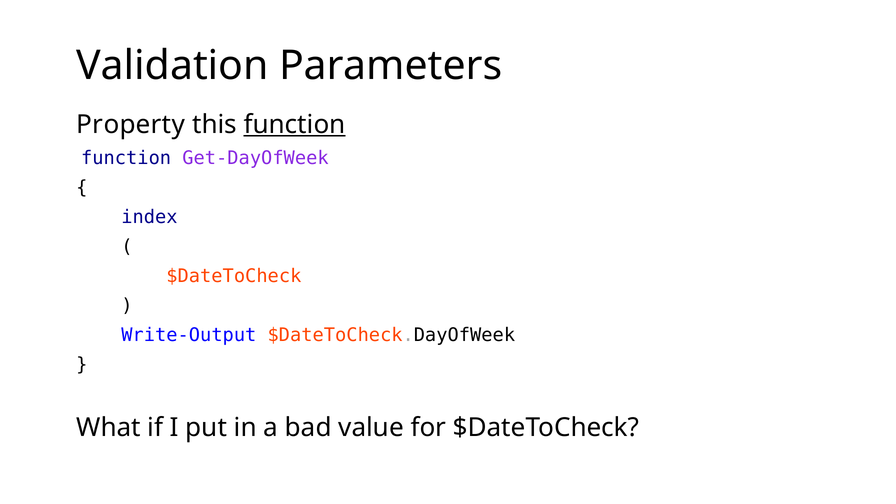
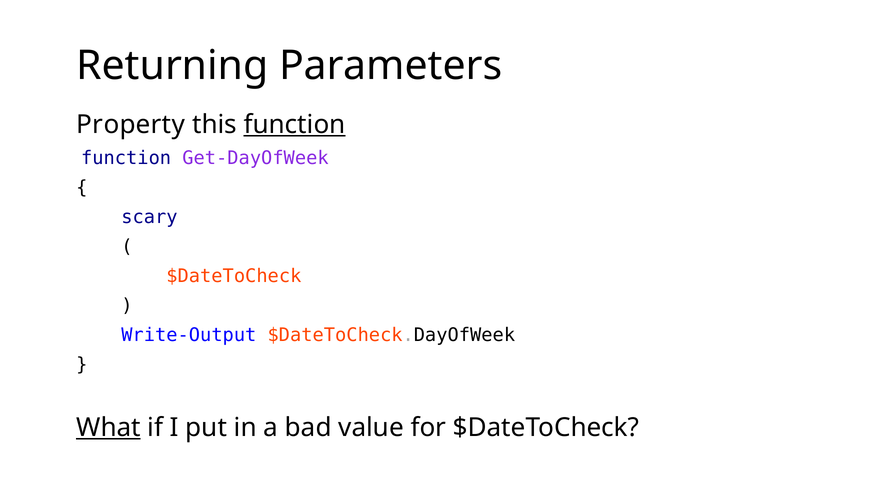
Validation: Validation -> Returning (172, 66)
index: index -> scary (149, 217)
What underline: none -> present (108, 428)
